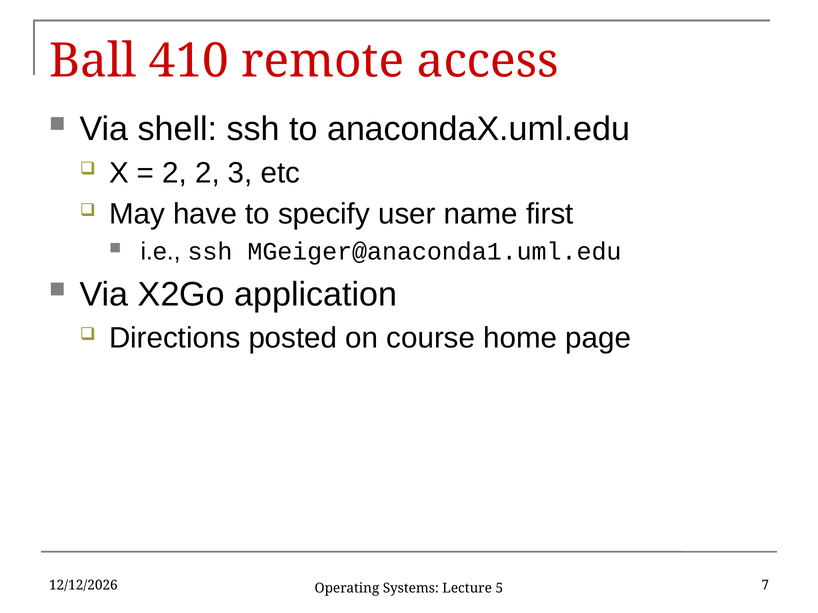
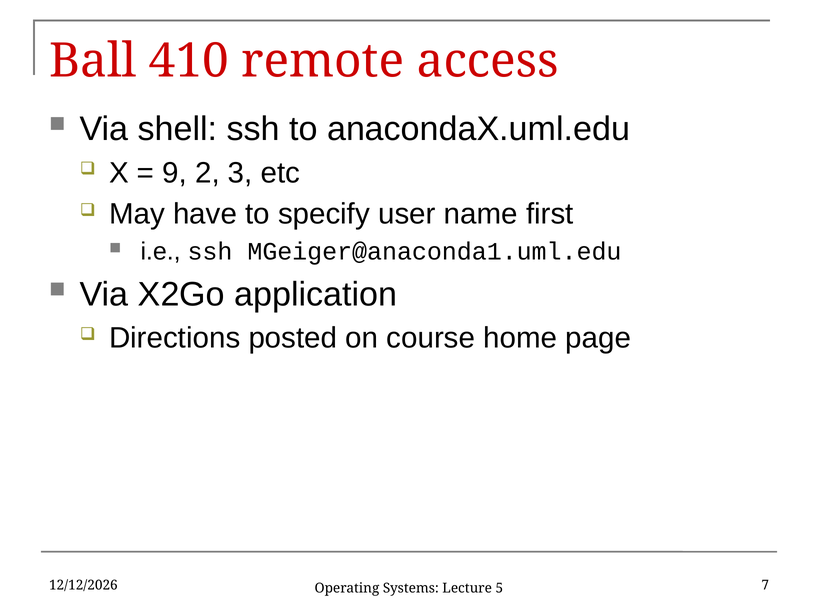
2: 2 -> 9 (175, 173)
